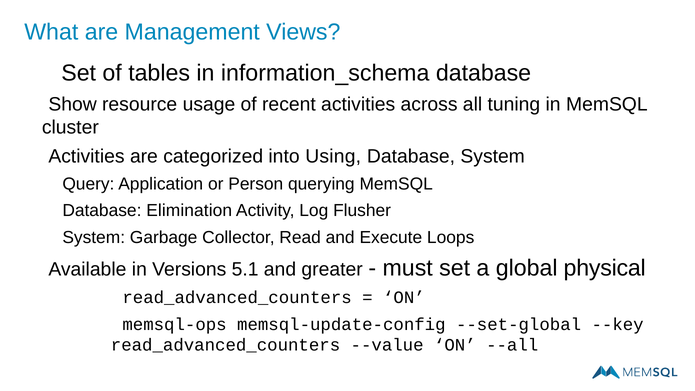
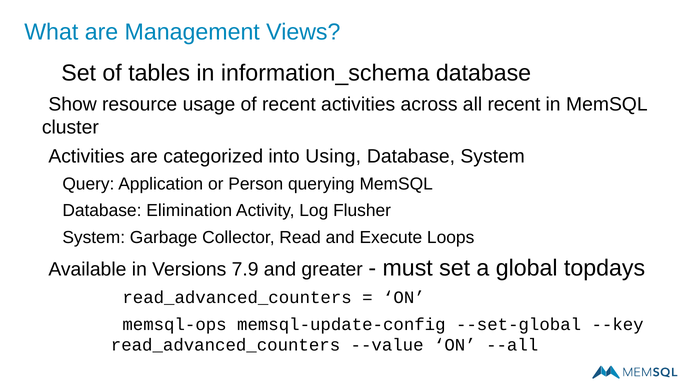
all tuning: tuning -> recent (514, 104)
5.1: 5.1 -> 7.9 (245, 269)
physical: physical -> topdays (605, 268)
